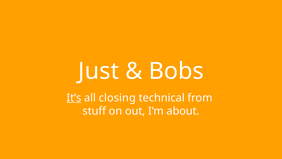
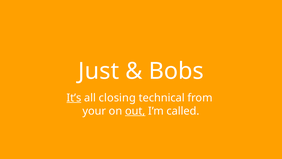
stuff: stuff -> your (94, 111)
out underline: none -> present (135, 111)
about: about -> called (183, 111)
